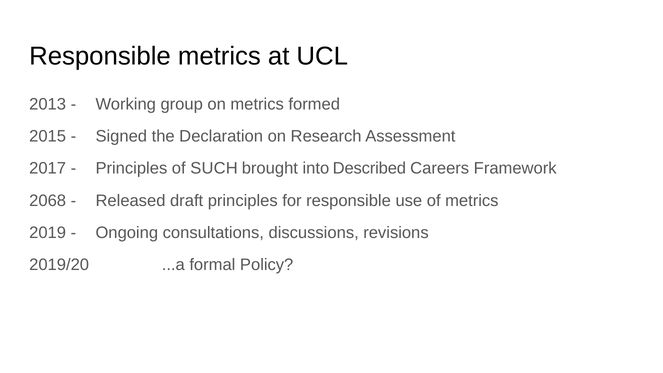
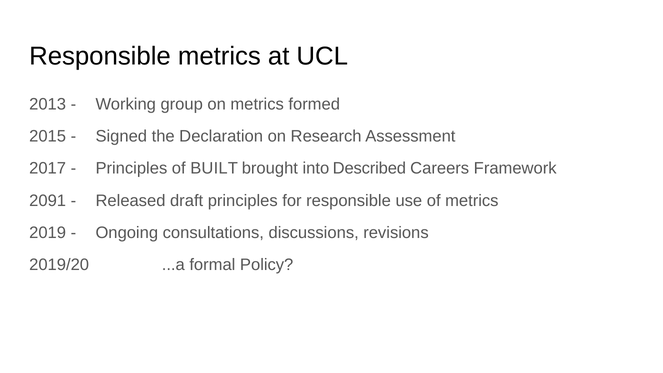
SUCH: SUCH -> BUILT (214, 168)
2068: 2068 -> 2091 (48, 201)
